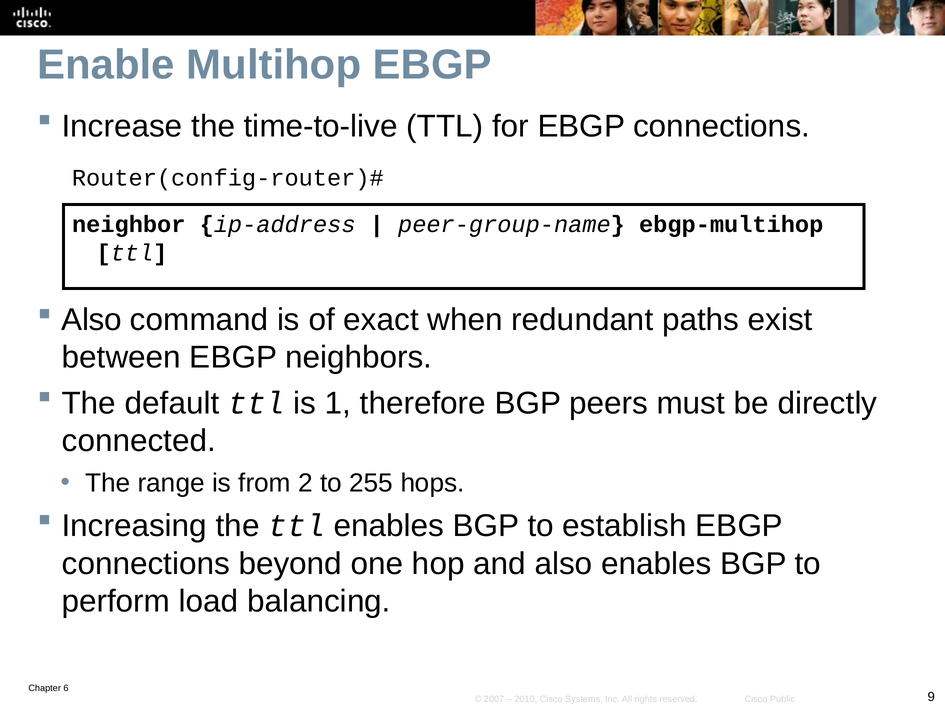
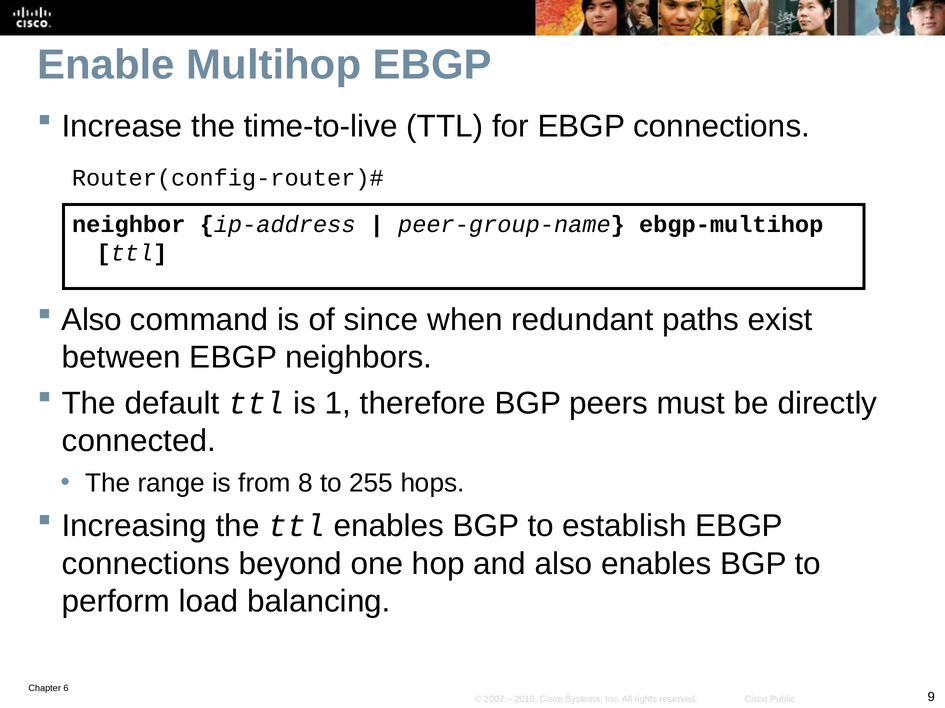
exact: exact -> since (381, 320)
2: 2 -> 8 (306, 484)
